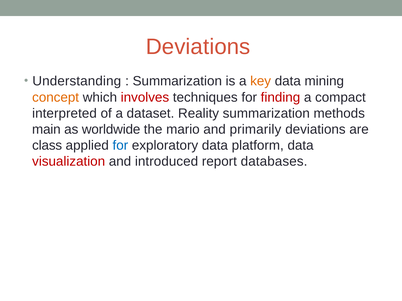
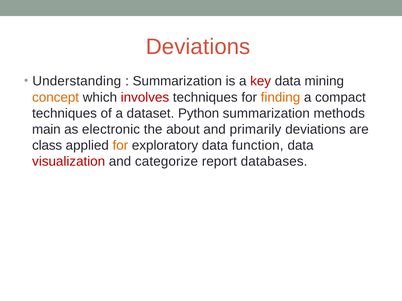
key colour: orange -> red (261, 81)
finding colour: red -> orange (280, 97)
interpreted: interpreted -> techniques (65, 114)
Reality: Reality -> Python (199, 114)
worldwide: worldwide -> electronic (111, 130)
mario: mario -> about (183, 130)
for colour: blue -> orange (120, 146)
platform: platform -> function (258, 146)
introduced: introduced -> categorize (167, 162)
